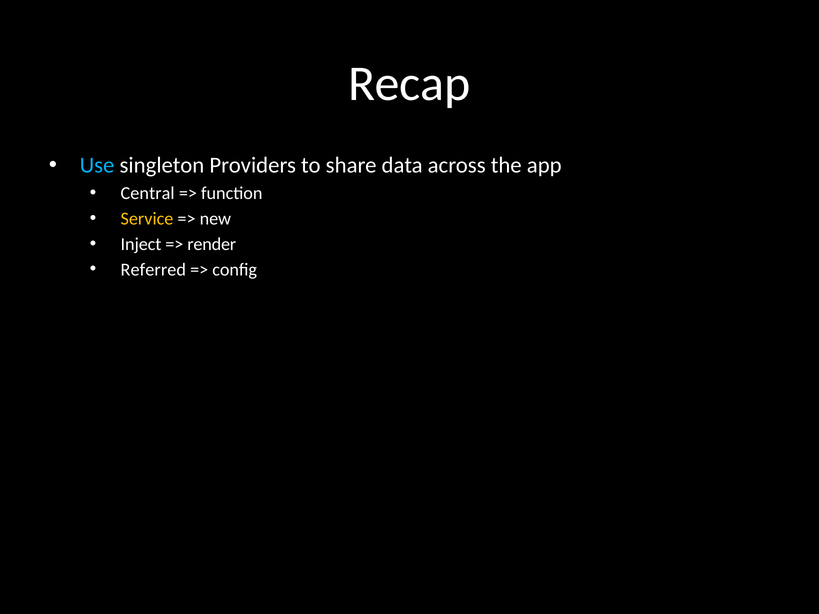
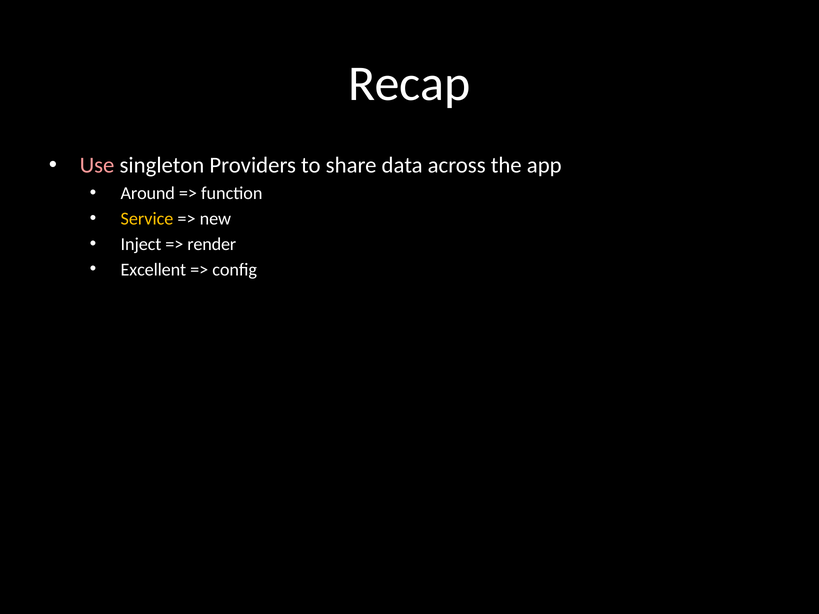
Use colour: light blue -> pink (97, 165)
Central: Central -> Around (148, 193)
Referred: Referred -> Excellent (153, 270)
